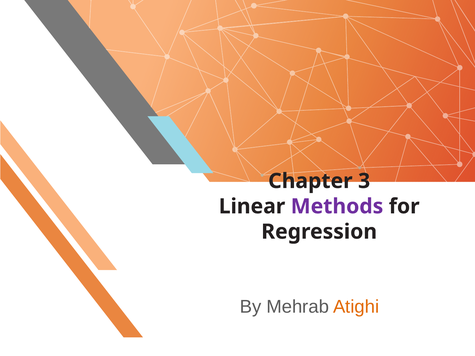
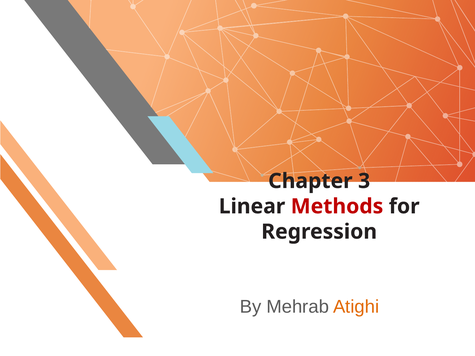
Methods colour: purple -> red (337, 207)
